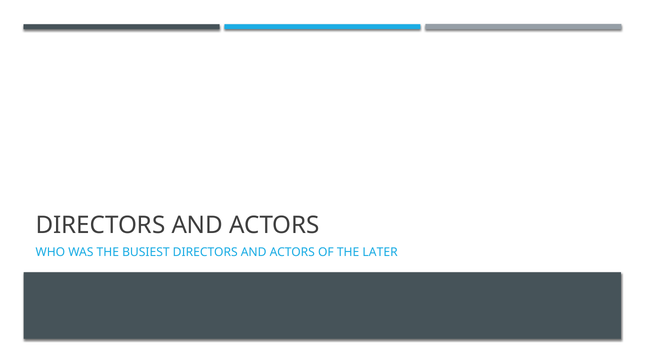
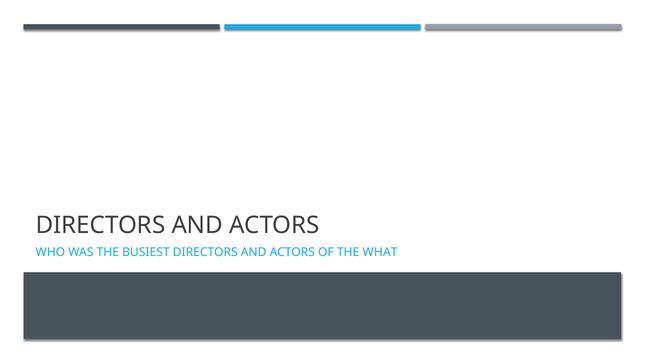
LATER: LATER -> WHAT (380, 252)
